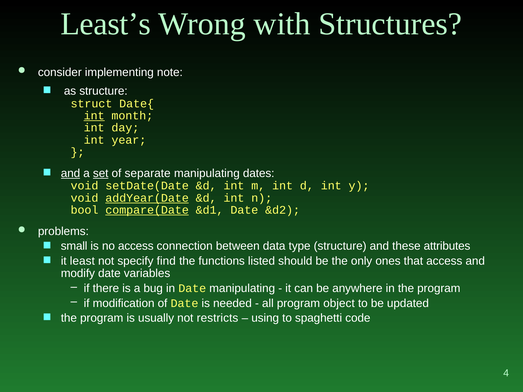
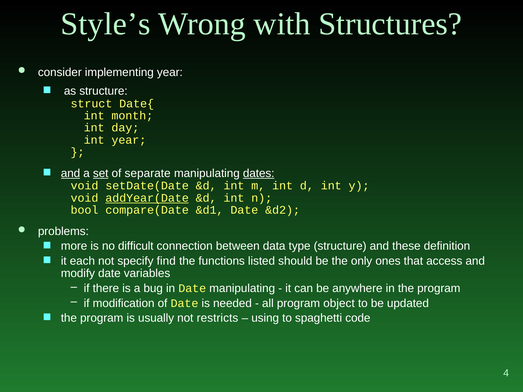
Least’s: Least’s -> Style’s (105, 24)
implementing note: note -> year (170, 73)
int underline: present -> none (94, 116)
dates underline: none -> present (259, 173)
compare(Date underline: present -> none (147, 210)
small: small -> more (74, 246)
no access: access -> difficult (136, 246)
attributes: attributes -> definition (447, 246)
least: least -> each (82, 261)
